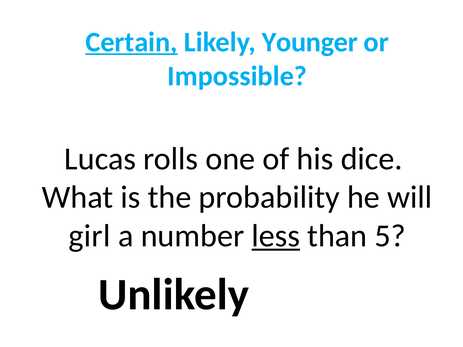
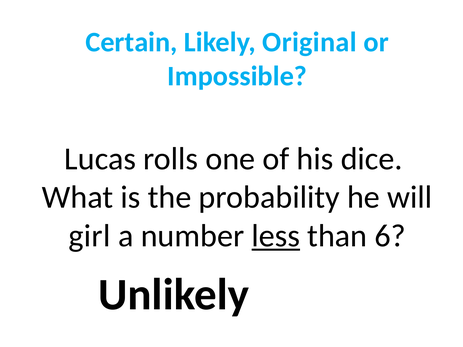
Certain underline: present -> none (132, 42)
Younger: Younger -> Original (310, 42)
5: 5 -> 6 (390, 236)
